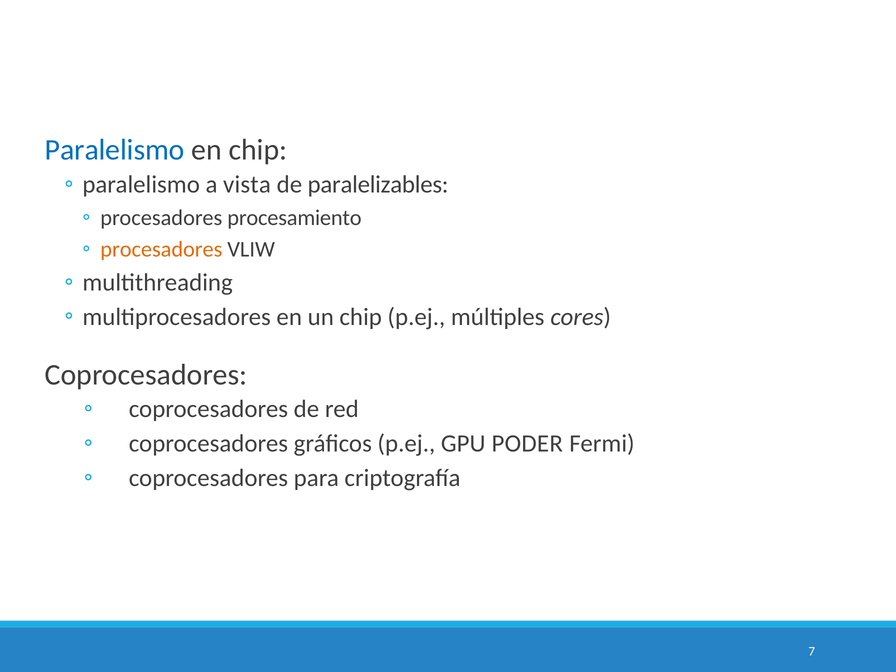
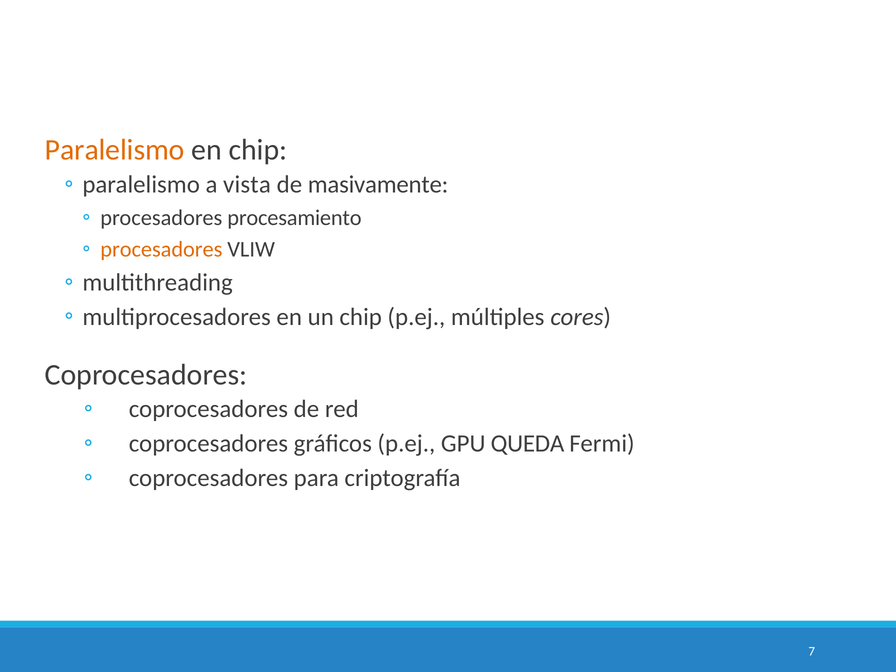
Paralelismo colour: blue -> orange (115, 150)
paralelizables: paralelizables -> masivamente (378, 185)
PODER: PODER -> QUEDA (527, 444)
